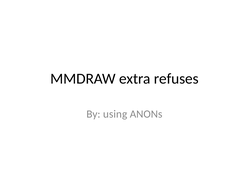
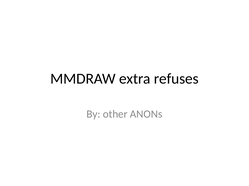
using: using -> other (115, 114)
